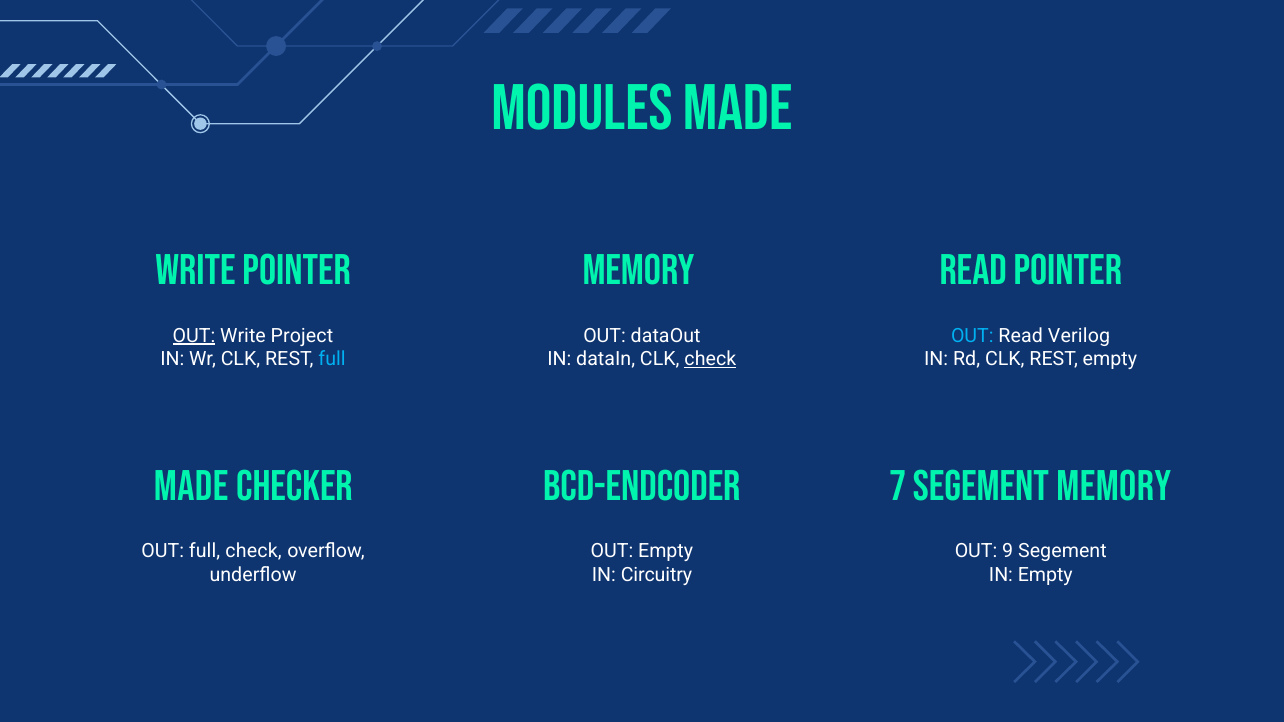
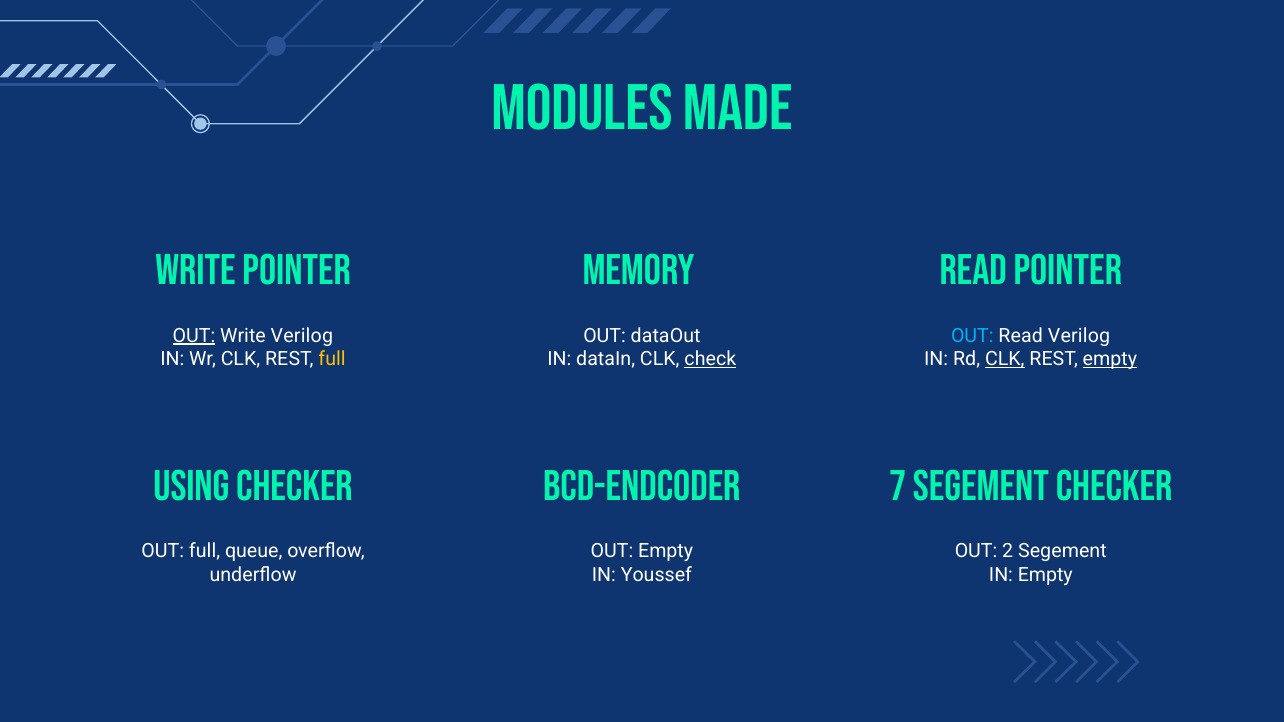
Write Project: Project -> Verilog (302, 336)
full colour: light blue -> yellow (332, 359)
CLK underline: none -> present (1005, 359)
empty underline: none -> present (1110, 359)
MADE: MADE -> USING (191, 487)
SEGEMENT MEMORY: MEMORY -> CHECKER (1114, 487)
full check: check -> queue (254, 552)
9: 9 -> 2 (1008, 552)
Circuitry: Circuitry -> Youssef (656, 575)
